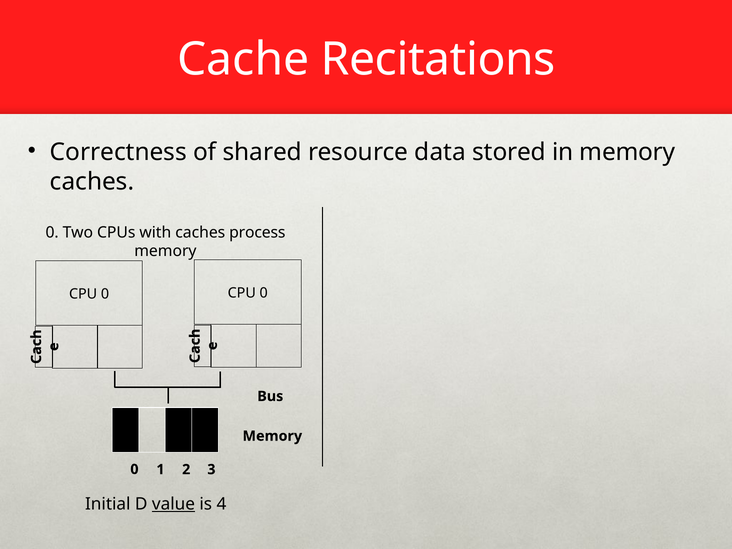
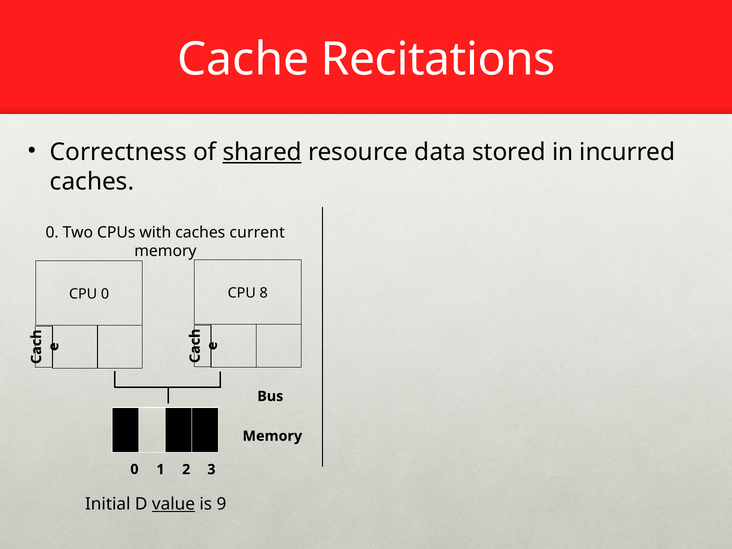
shared underline: none -> present (262, 152)
in memory: memory -> incurred (627, 152)
process: process -> current (257, 232)
0: 0 -> 8 (264, 293)
4: 4 -> 9 (221, 504)
